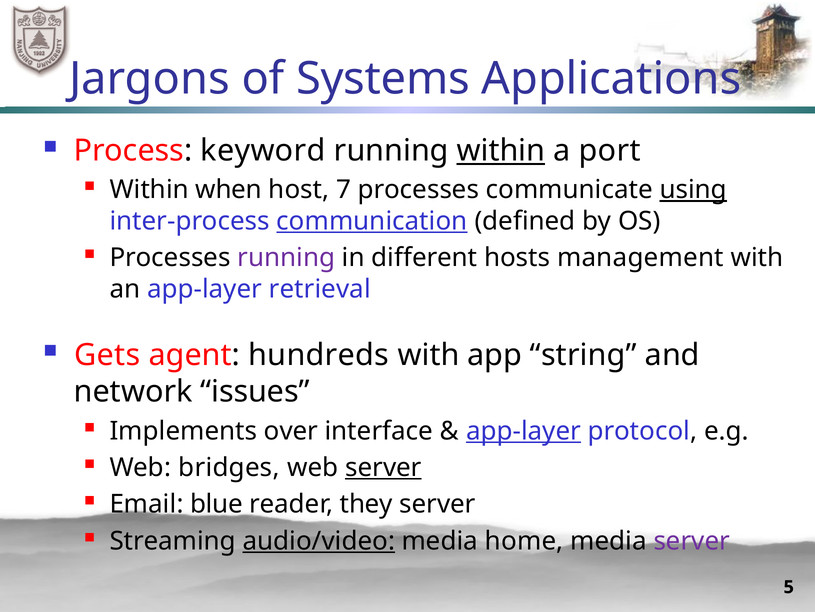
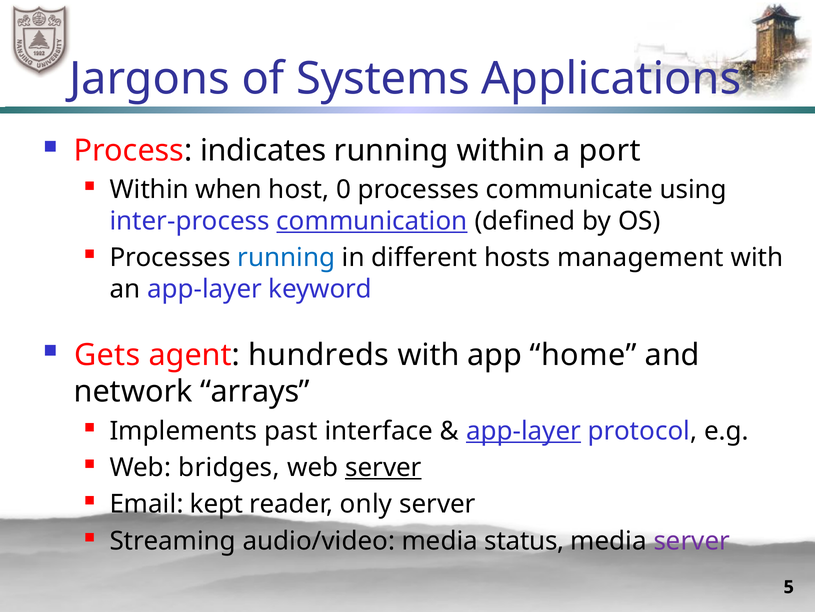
keyword: keyword -> indicates (263, 151)
within underline: present -> none (501, 151)
7: 7 -> 0 (344, 190)
using underline: present -> none (693, 190)
running colour: purple -> blue (286, 257)
retrieval: retrieval -> keyword (320, 289)
string: string -> home (583, 355)
issues: issues -> arrays (255, 391)
over: over -> past (291, 430)
blue: blue -> kept (217, 504)
they: they -> only (366, 504)
audio/video underline: present -> none (319, 540)
home: home -> status (524, 540)
